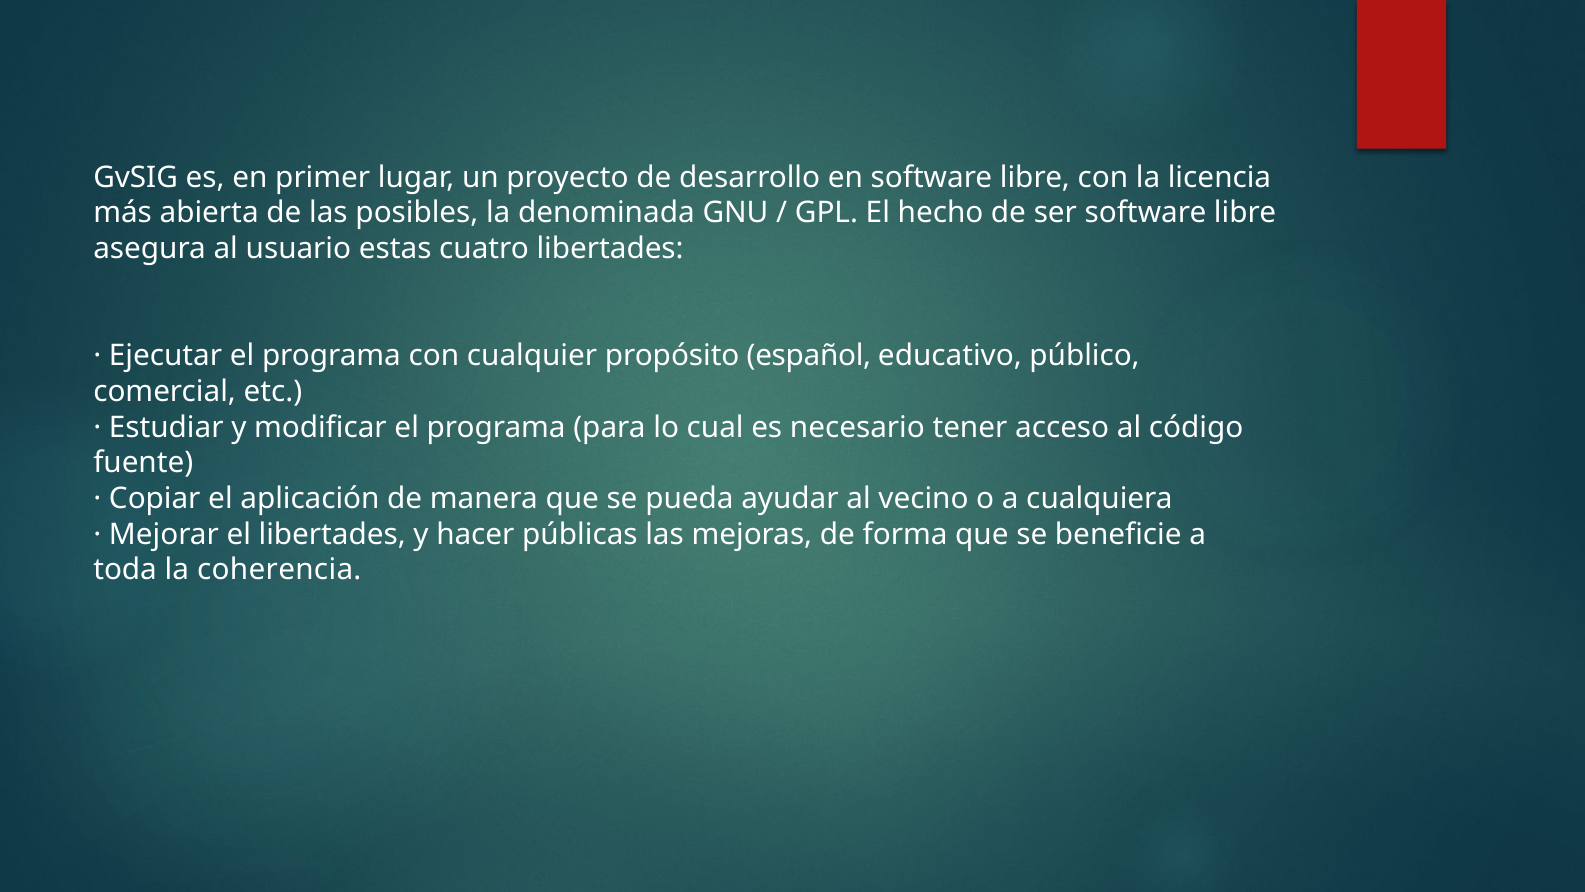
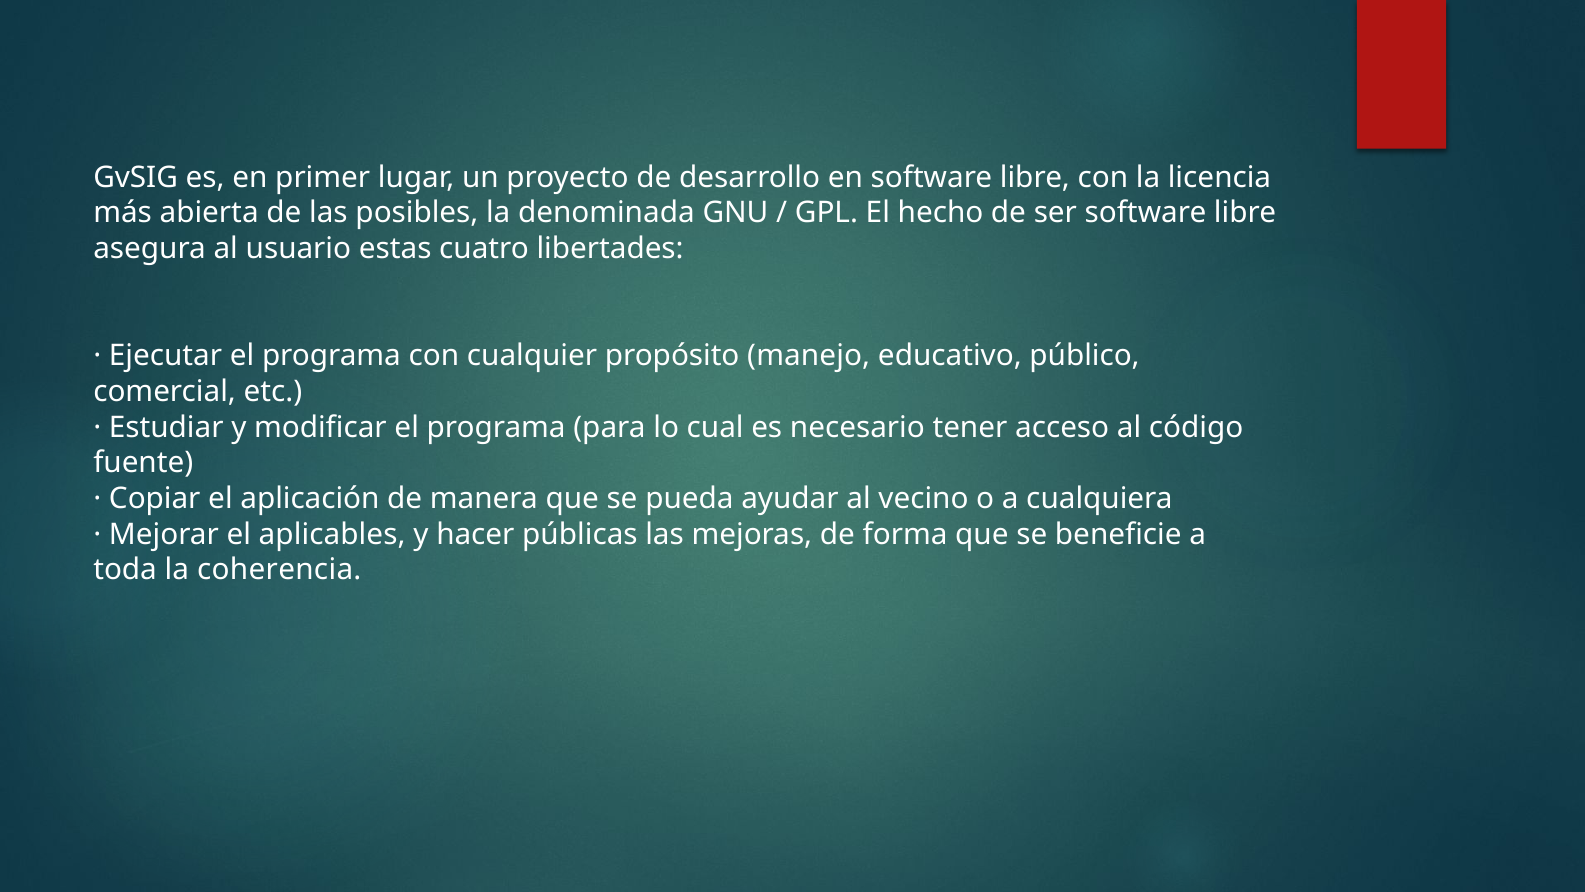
español: español -> manejo (809, 356)
el libertades: libertades -> aplicables (332, 534)
